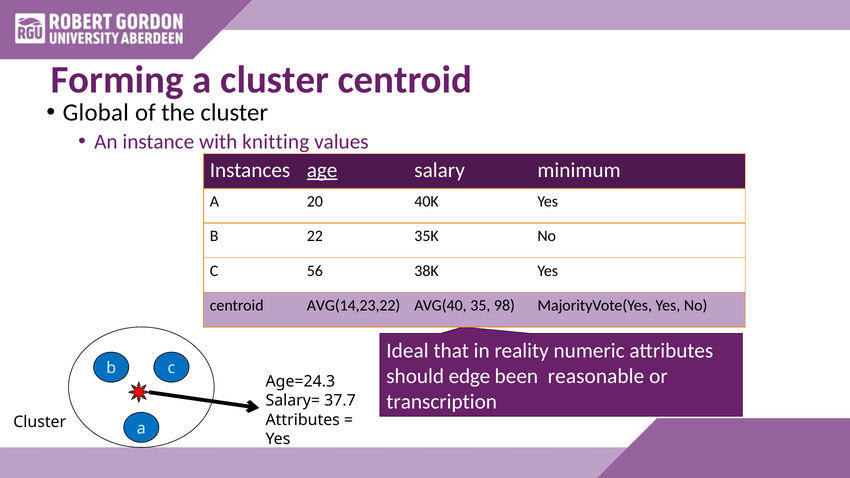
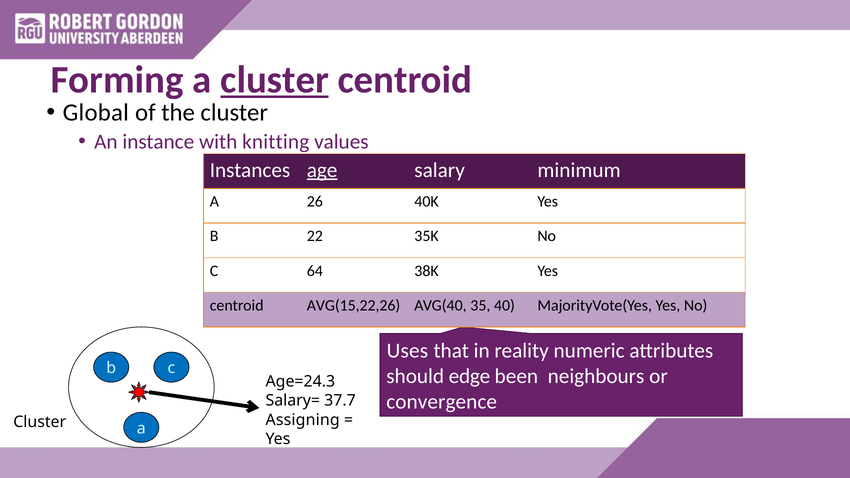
cluster underline: none -> present (275, 80)
20: 20 -> 26 (315, 202)
56: 56 -> 64 (315, 271)
AVG(14,23,22: AVG(14,23,22 -> AVG(15,22,26 (354, 306)
98: 98 -> 40 (504, 306)
Ideal: Ideal -> Uses (407, 351)
reasonable: reasonable -> neighbours (596, 376)
transcription: transcription -> convergence (442, 402)
Attributes: Attributes -> Assigning (303, 420)
